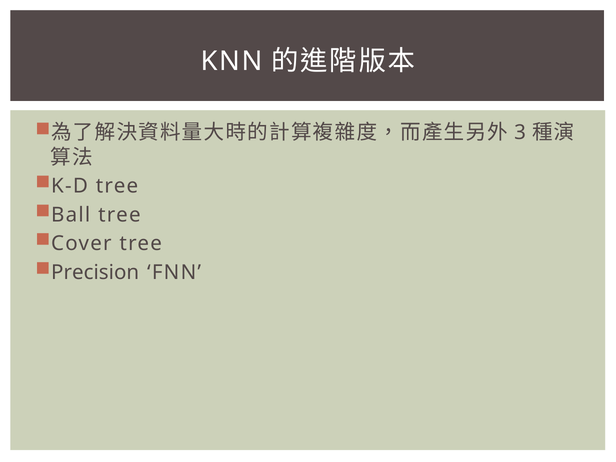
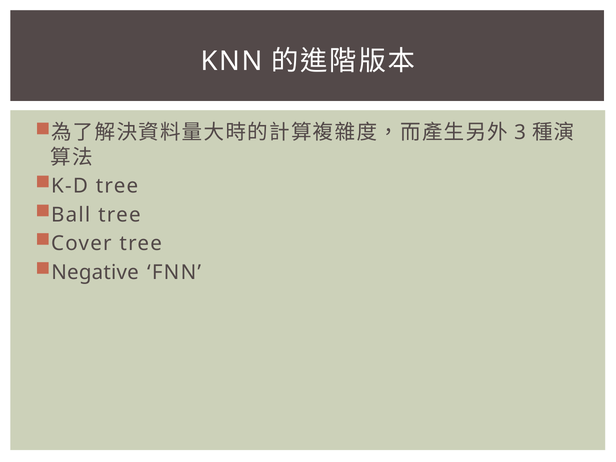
Precision: Precision -> Negative (95, 272)
